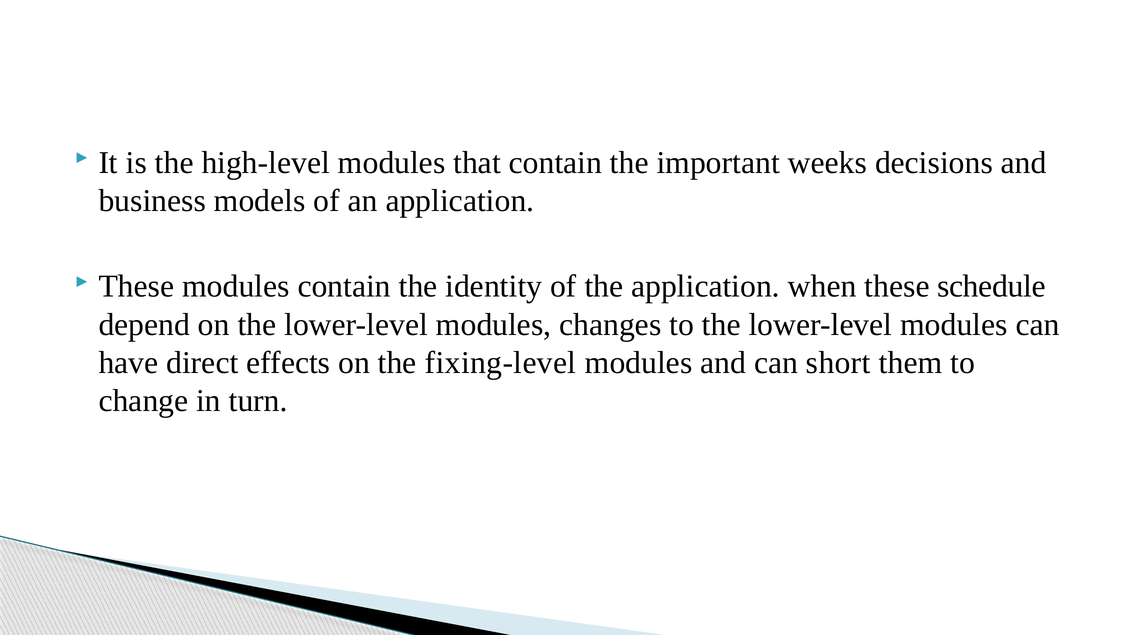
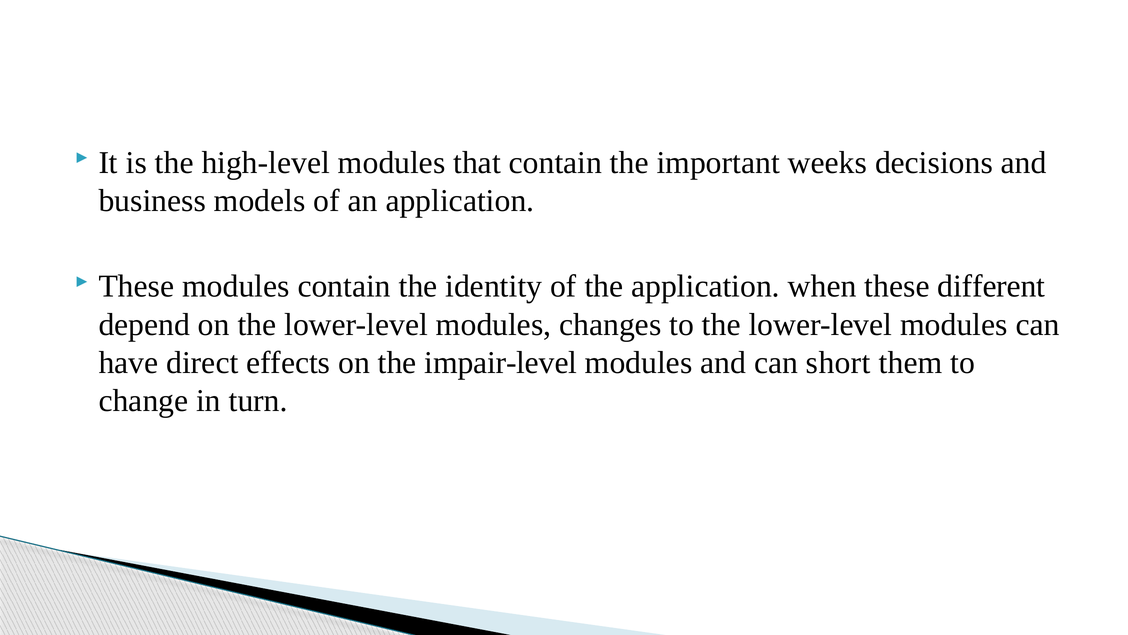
schedule: schedule -> different (991, 286)
fixing-level: fixing-level -> impair-level (501, 362)
